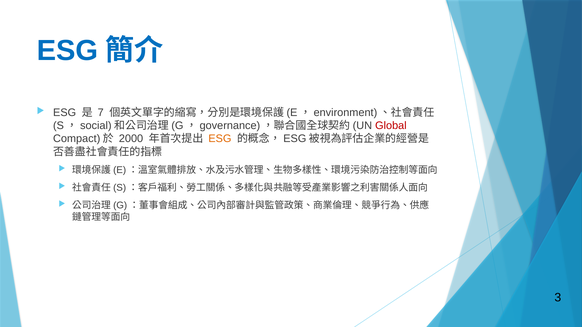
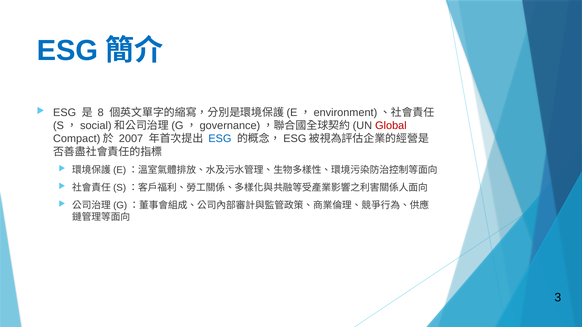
7: 7 -> 8 (101, 113)
2000: 2000 -> 2007 (131, 139)
ESG colour: orange -> blue (220, 139)
